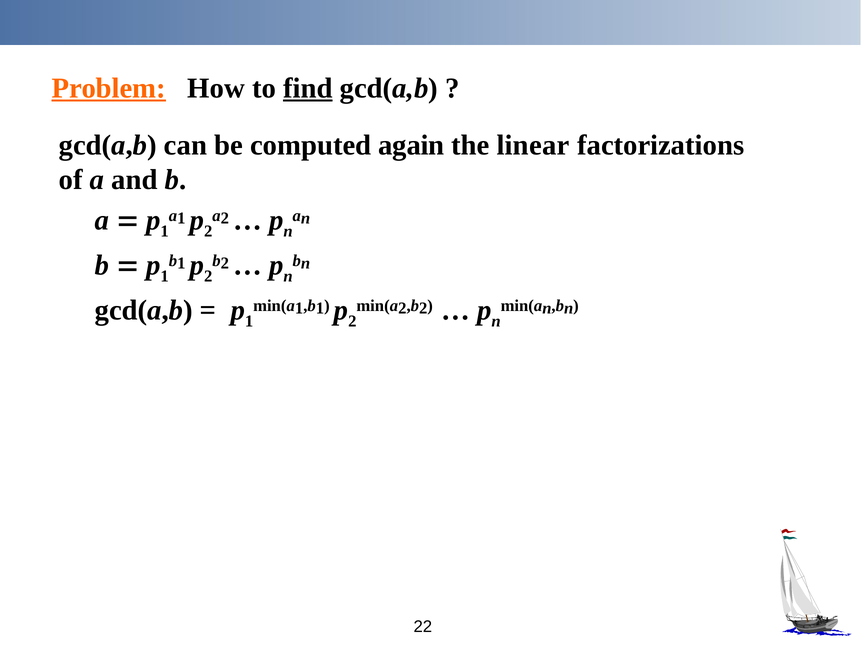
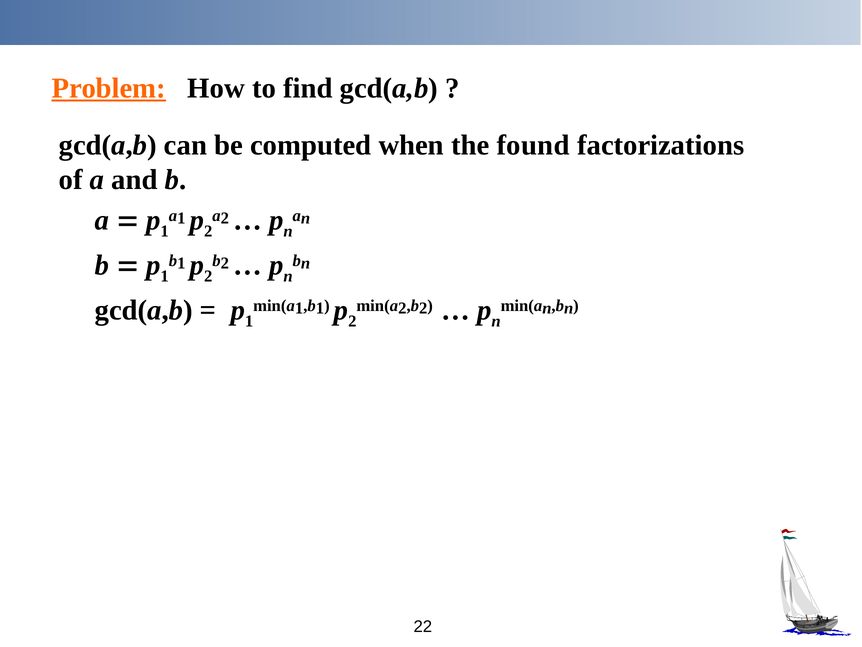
find underline: present -> none (308, 88)
again: again -> when (411, 145)
linear: linear -> found (533, 145)
